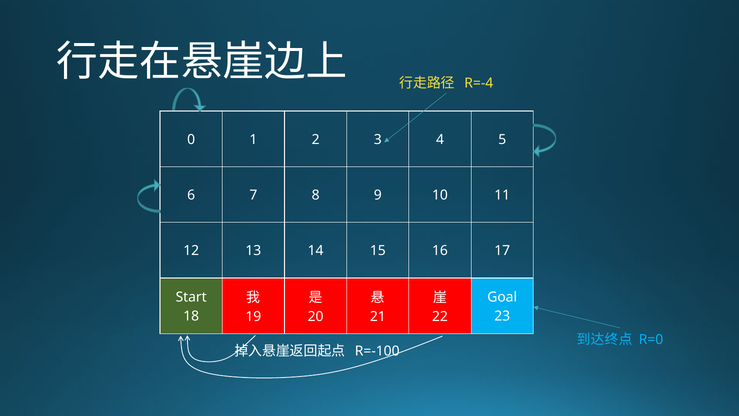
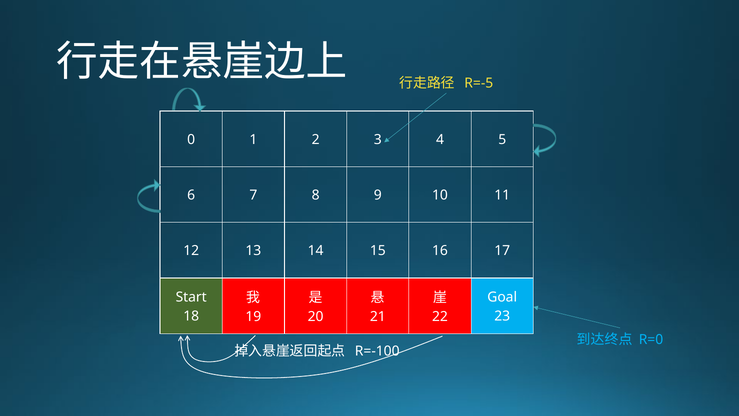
R=-4: R=-4 -> R=-5 (479, 83)
